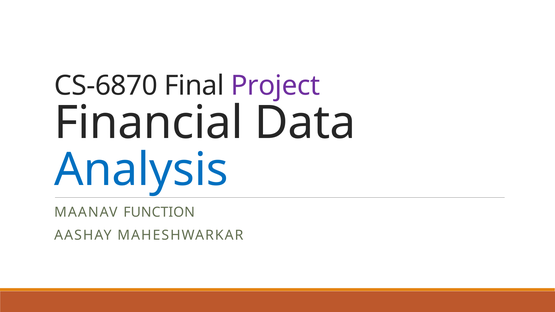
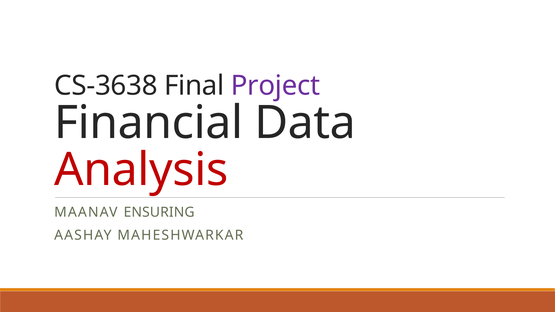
CS-6870: CS-6870 -> CS-3638 (106, 86)
Analysis colour: blue -> red (141, 170)
FUNCTION: FUNCTION -> ENSURING (159, 212)
